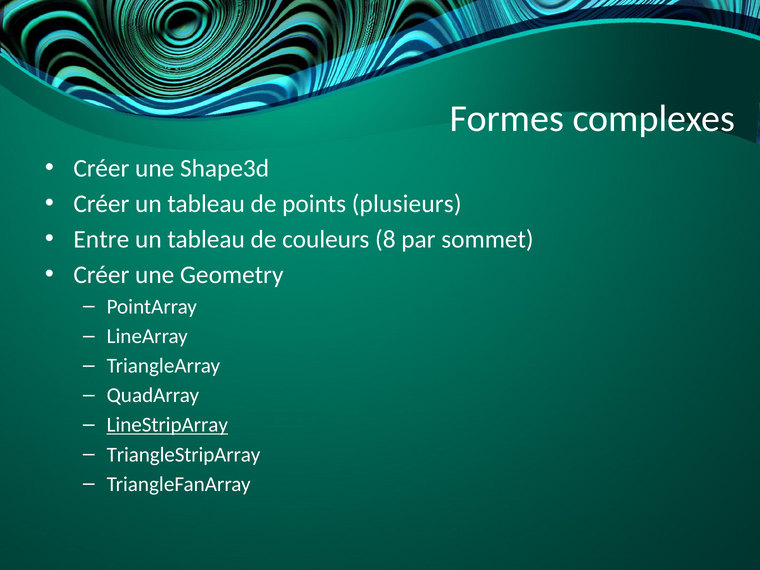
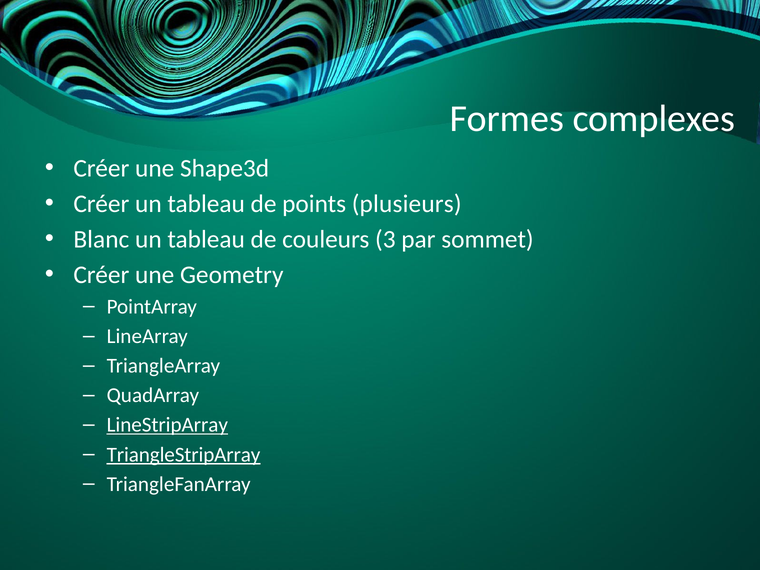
Entre: Entre -> Blanc (101, 239)
8: 8 -> 3 (385, 239)
TriangleStripArray underline: none -> present (184, 455)
